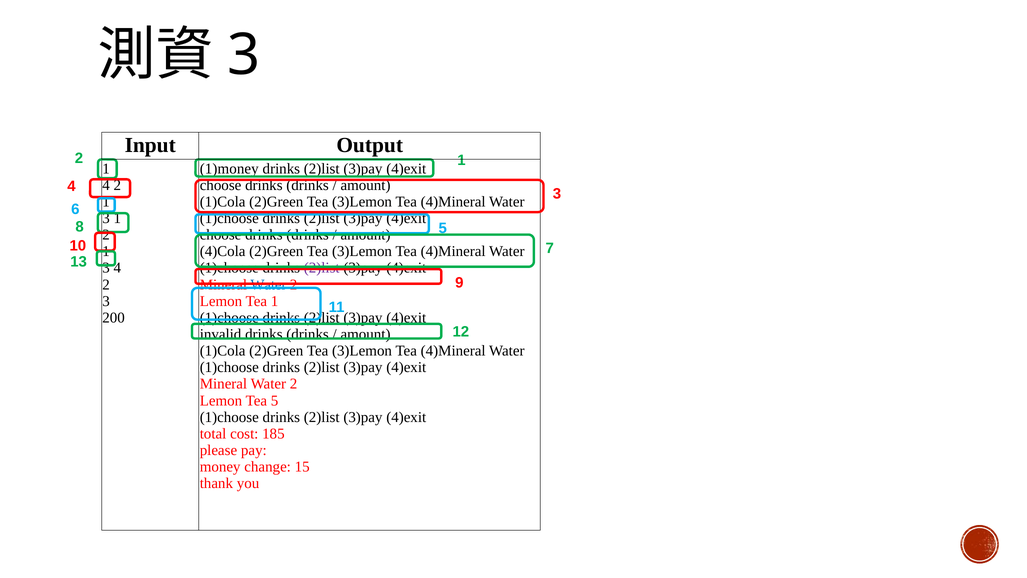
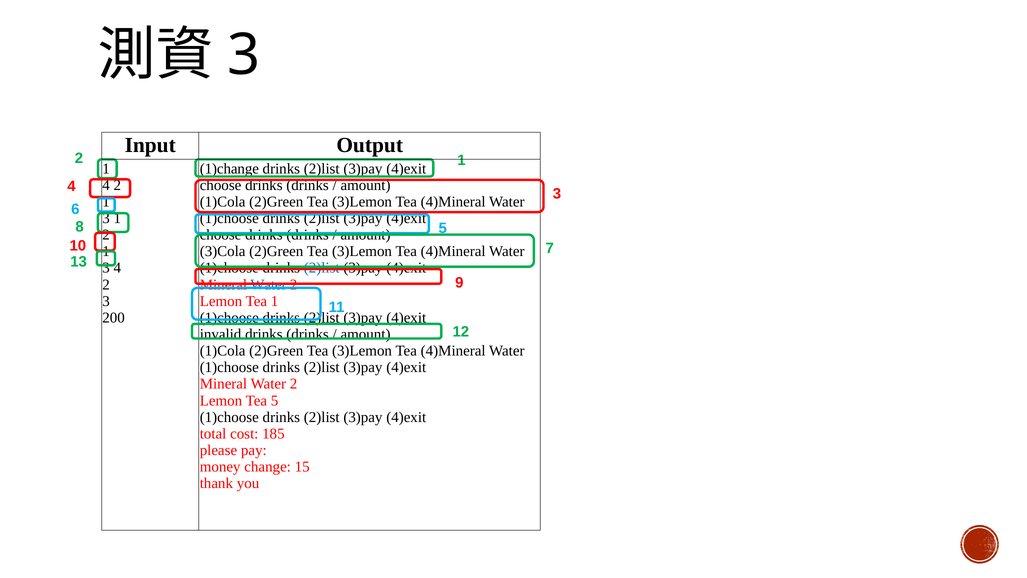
1)money: 1)money -> 1)change (229, 169)
4)Cola: 4)Cola -> 3)Cola (223, 251)
2)list colour: purple -> blue (322, 268)
